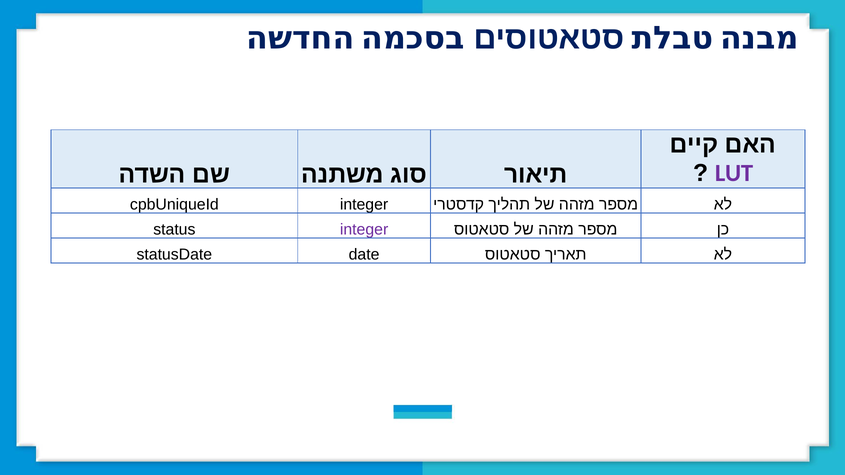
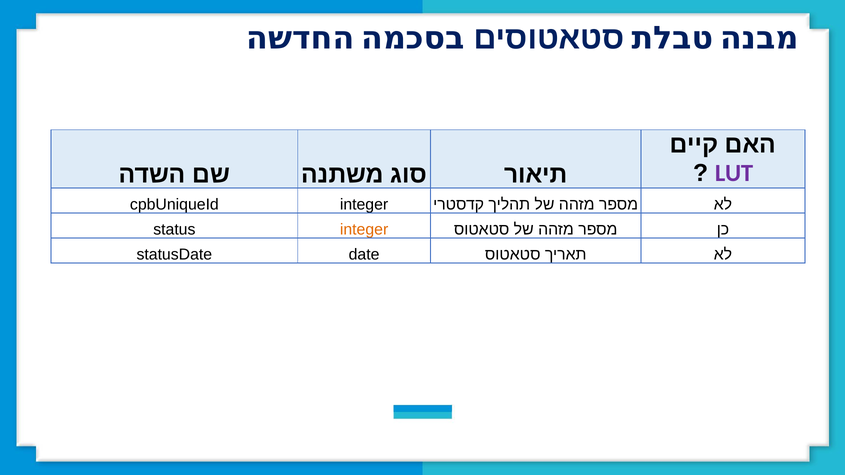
integer colour: purple -> orange (364, 230)
